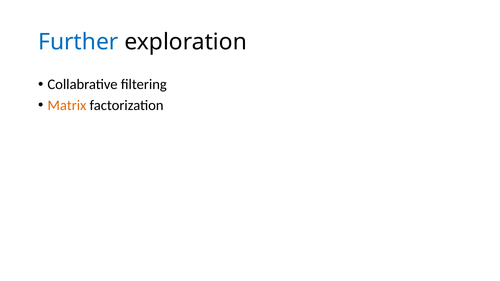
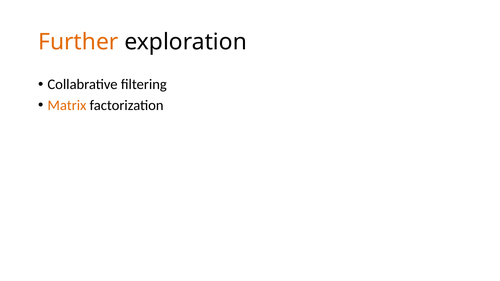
Further colour: blue -> orange (78, 42)
